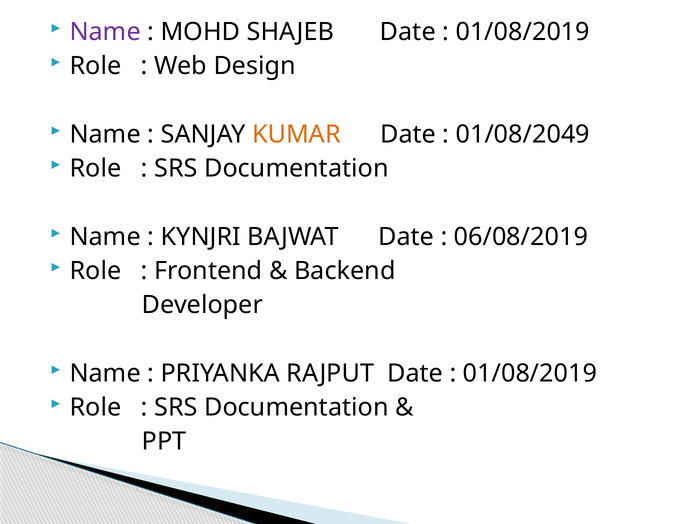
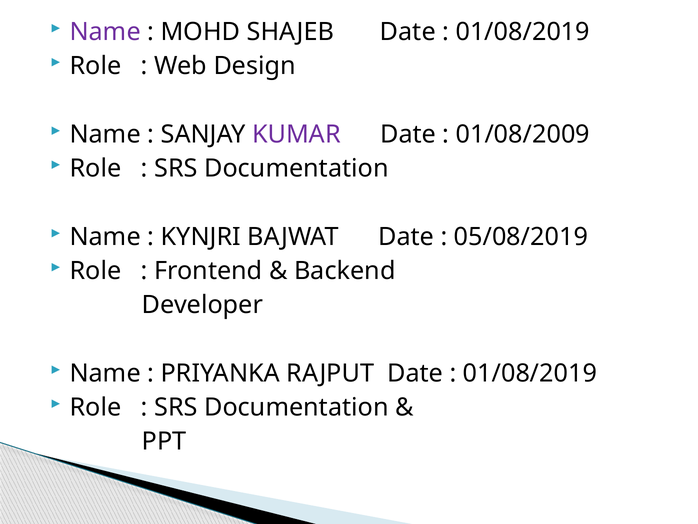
KUMAR colour: orange -> purple (296, 134)
01/08/2049: 01/08/2049 -> 01/08/2009 (523, 134)
06/08/2019: 06/08/2019 -> 05/08/2019 (521, 237)
